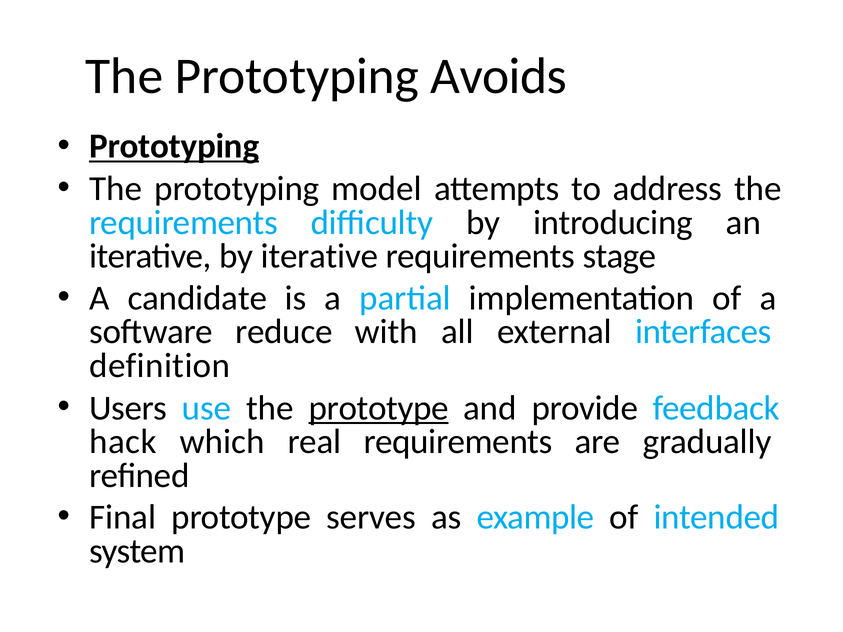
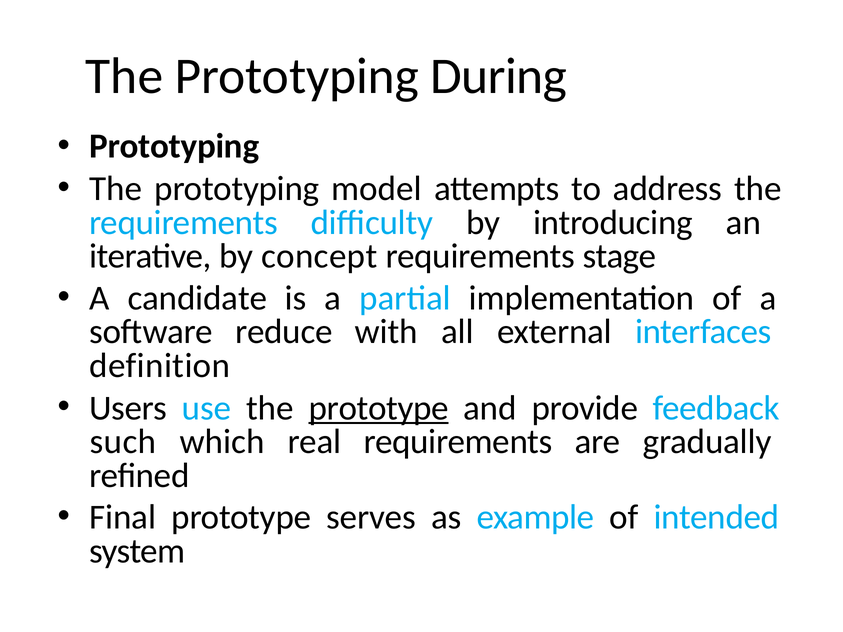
Avoids: Avoids -> During (499, 76)
Prototyping underline: present -> none (174, 146)
by iterative: iterative -> concept (319, 256)
hack: hack -> such (123, 442)
